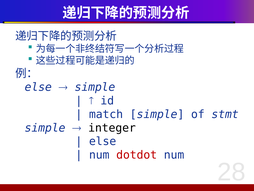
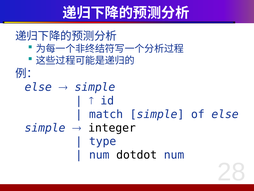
of stmt: stmt -> else (225, 114)
else: else -> type (103, 141)
dotdot colour: red -> black (137, 155)
